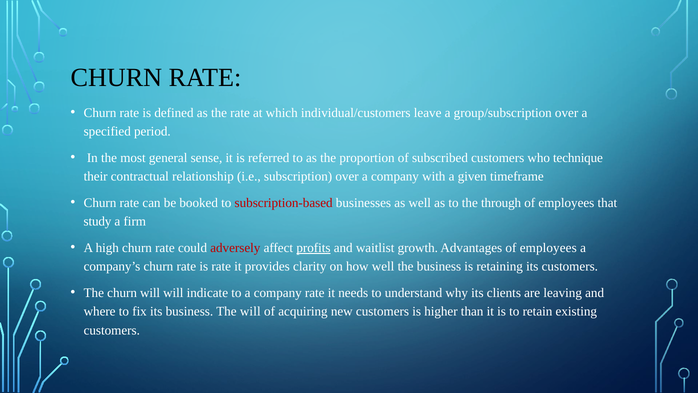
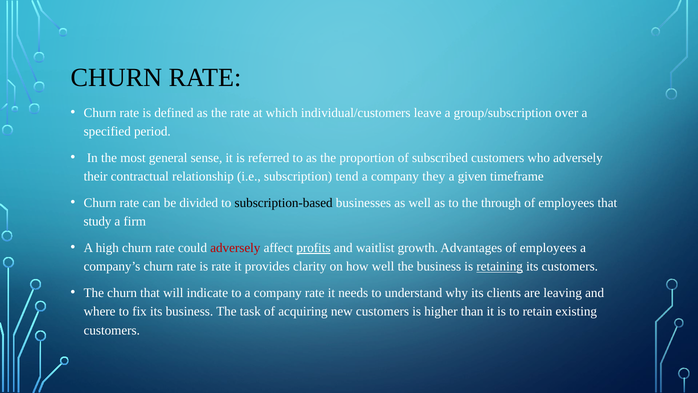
who technique: technique -> adversely (578, 158)
subscription over: over -> tend (347, 176)
with: with -> they (434, 176)
booked: booked -> divided (199, 203)
subscription-based colour: red -> black (284, 203)
retaining underline: none -> present (500, 266)
churn will: will -> that (150, 292)
The will: will -> task (250, 311)
